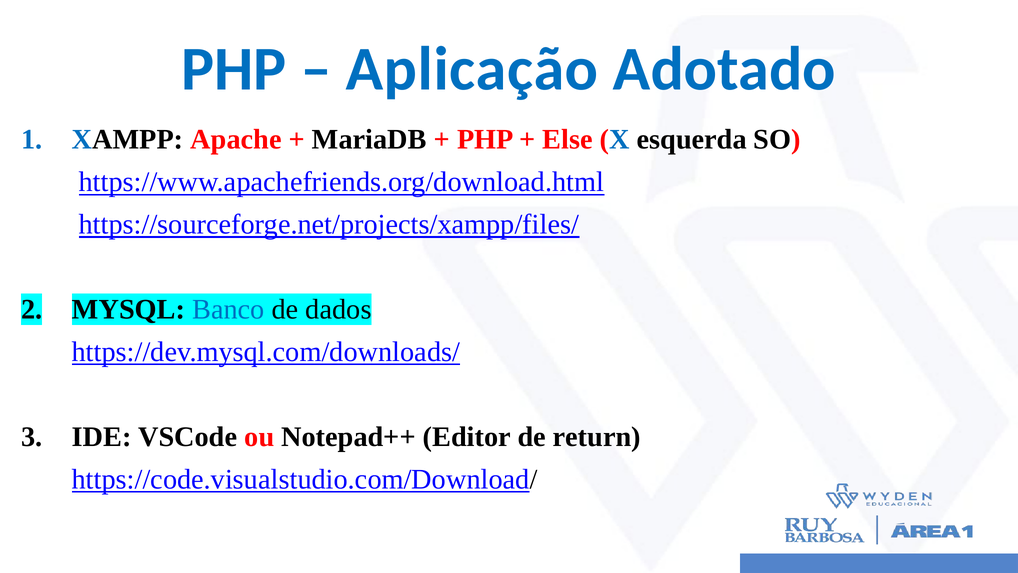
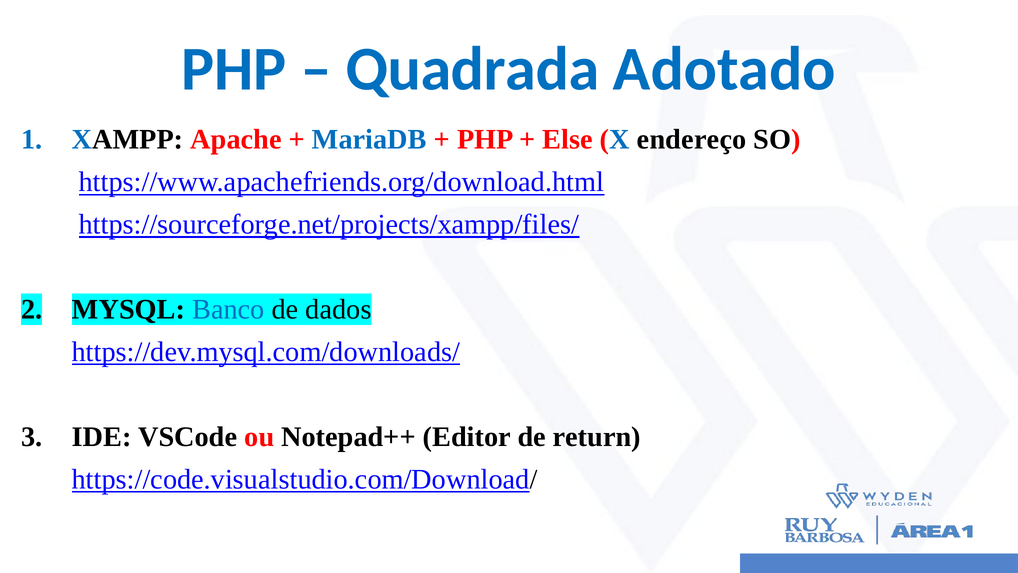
Aplicação: Aplicação -> Quadrada (472, 69)
MariaDB colour: black -> blue (369, 140)
esquerda: esquerda -> endereço (692, 140)
